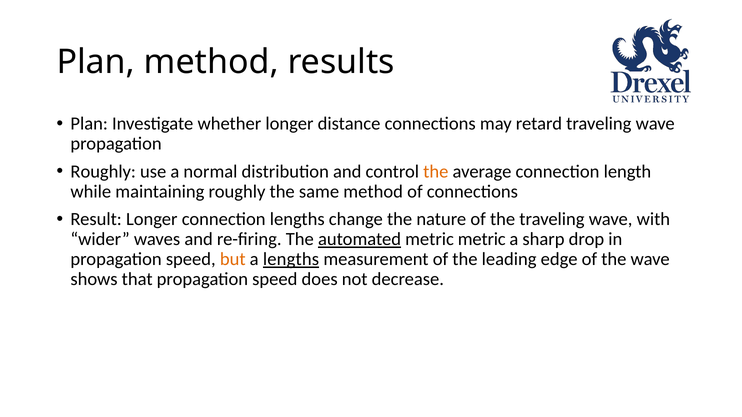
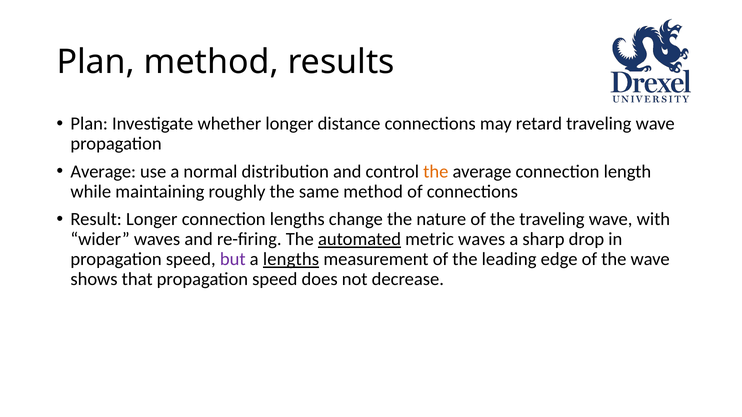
Roughly: Roughly -> Average (103, 172)
metric metric: metric -> waves (482, 239)
but colour: orange -> purple (233, 259)
